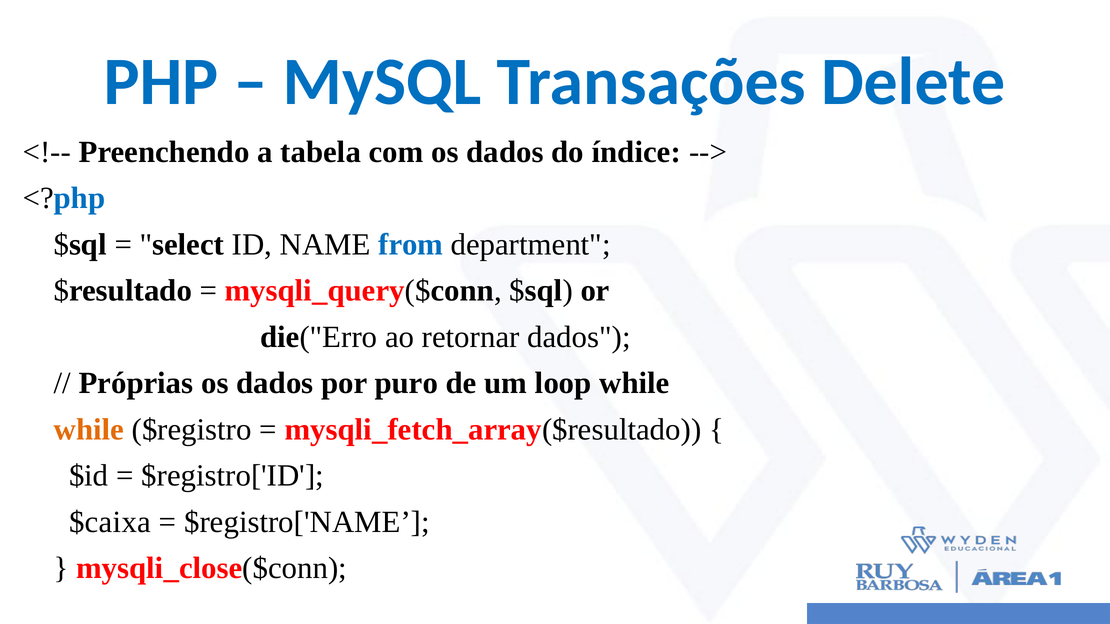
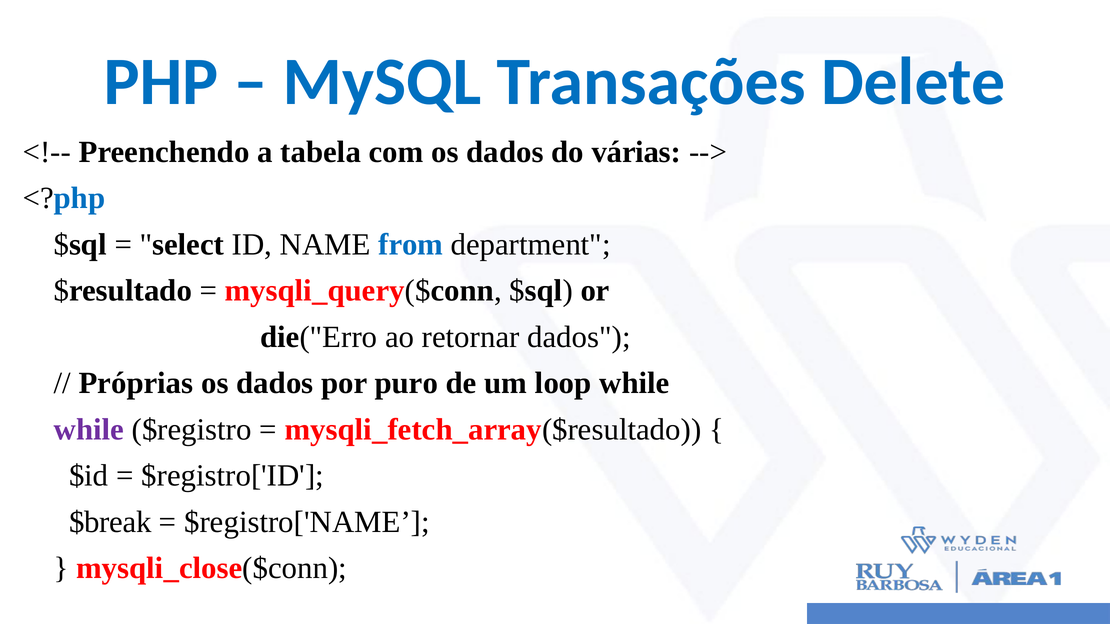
índice: índice -> várias (636, 152)
while colour: orange -> purple (89, 430)
$caixa: $caixa -> $break (110, 522)
